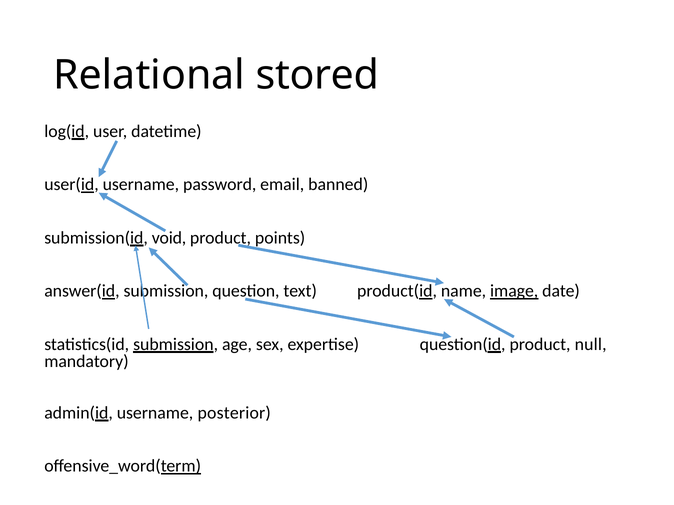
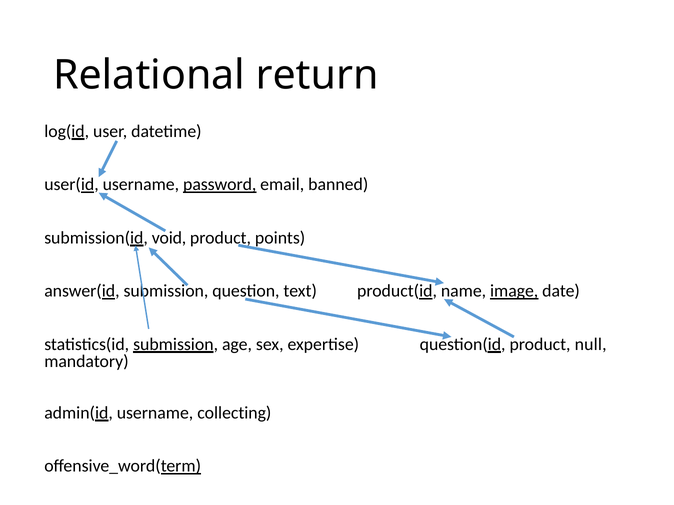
stored: stored -> return (317, 75)
password underline: none -> present (220, 185)
posterior: posterior -> collecting (234, 413)
